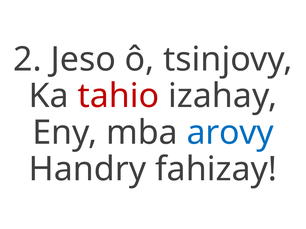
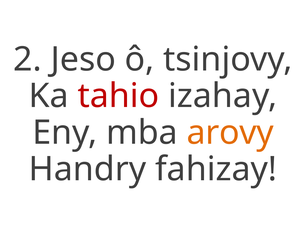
arovy colour: blue -> orange (230, 133)
